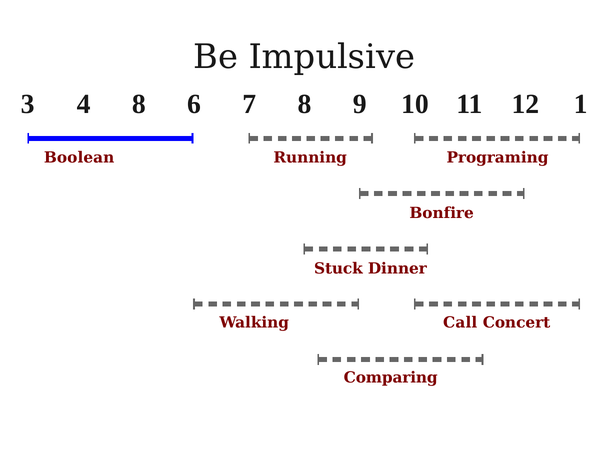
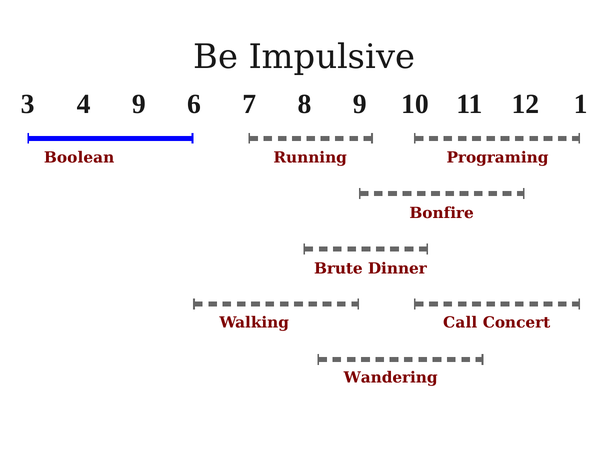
4 8: 8 -> 9 (139, 104)
Stuck: Stuck -> Brute (338, 268)
Comparing: Comparing -> Wandering (391, 378)
